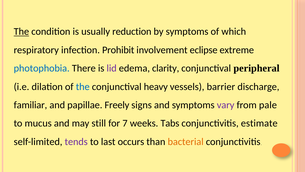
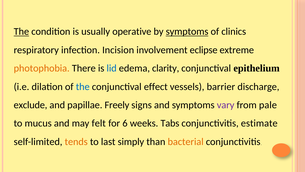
reduction: reduction -> operative (132, 32)
symptoms underline: none -> present (187, 32)
which: which -> clinics (234, 32)
Prohibit: Prohibit -> Incision (118, 50)
photophobia colour: blue -> orange (42, 68)
lid colour: purple -> blue (112, 68)
peripheral: peripheral -> epithelium (257, 68)
heavy: heavy -> effect (156, 86)
familiar: familiar -> exclude (30, 105)
still: still -> felt (99, 123)
7: 7 -> 6 (125, 123)
tends colour: purple -> orange (76, 141)
occurs: occurs -> simply (131, 141)
